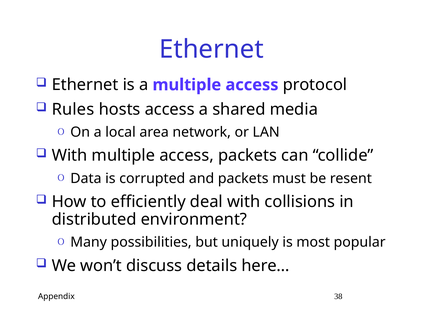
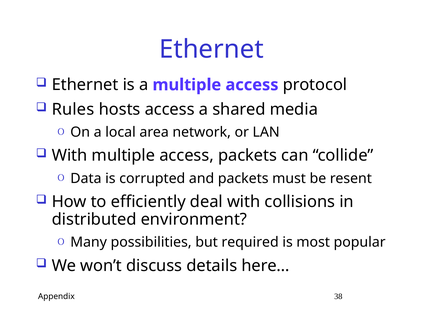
uniquely: uniquely -> required (250, 242)
